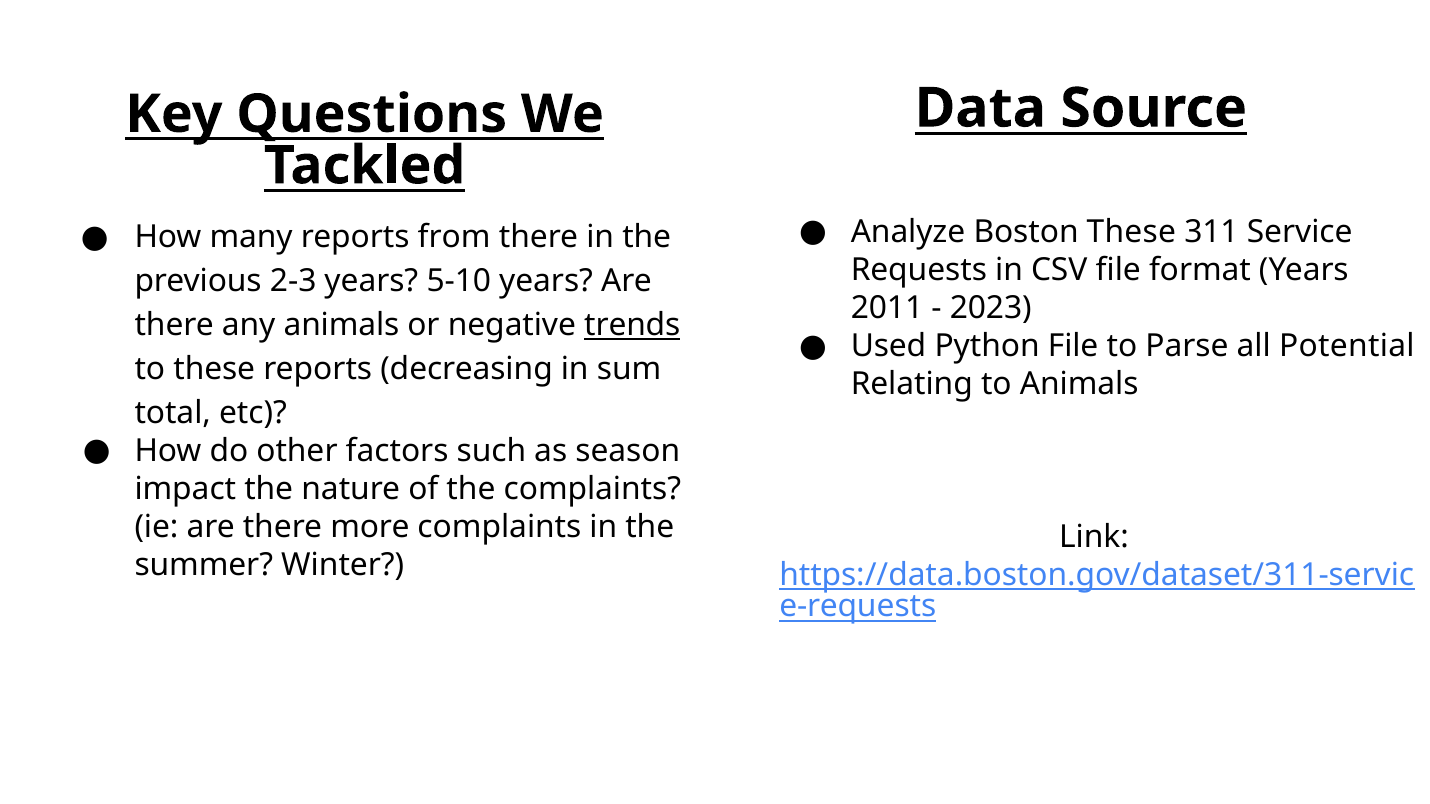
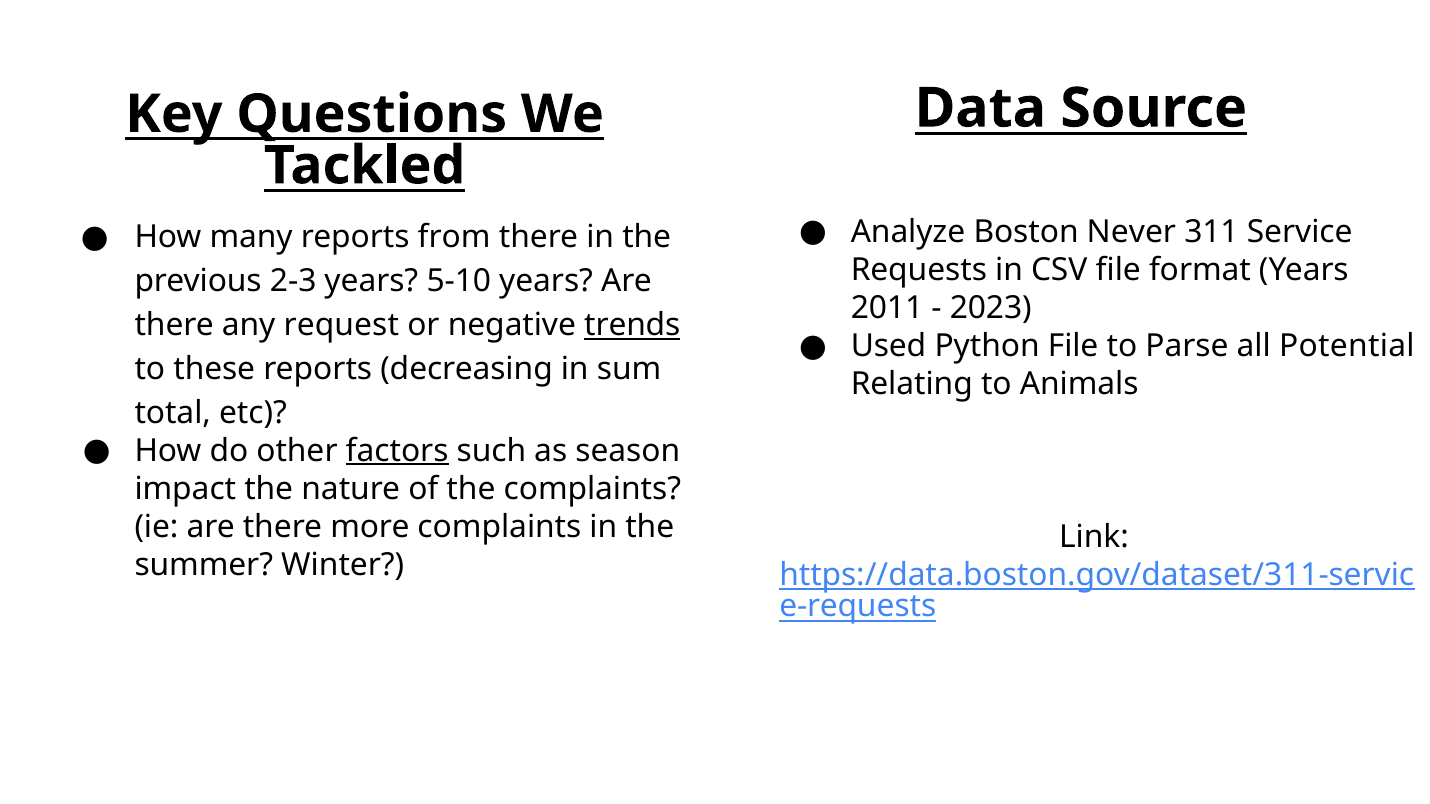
Boston These: These -> Never (1131, 232)
any animals: animals -> request (341, 325)
factors underline: none -> present (397, 451)
